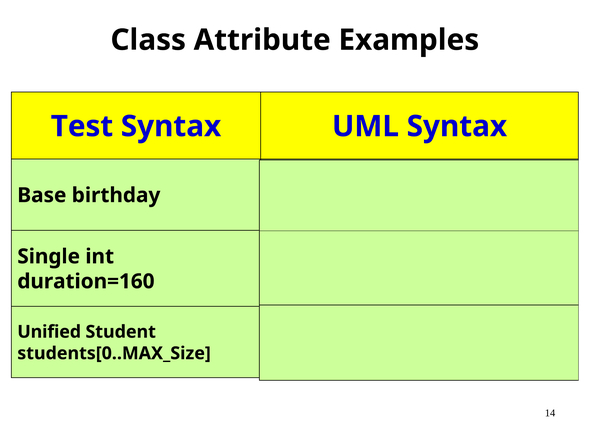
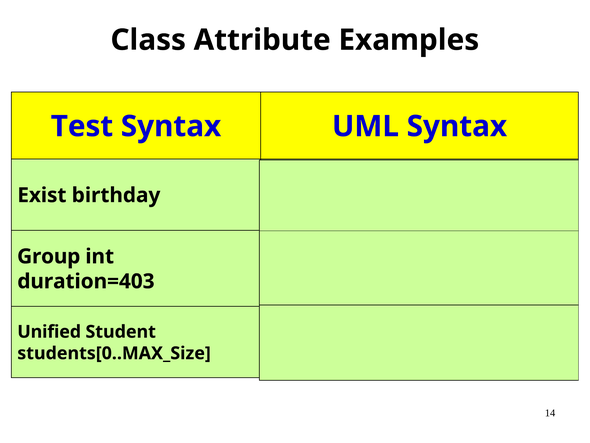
Base: Base -> Exist (42, 195)
Single: Single -> Group (49, 256)
duration=160: duration=160 -> duration=403 (86, 281)
